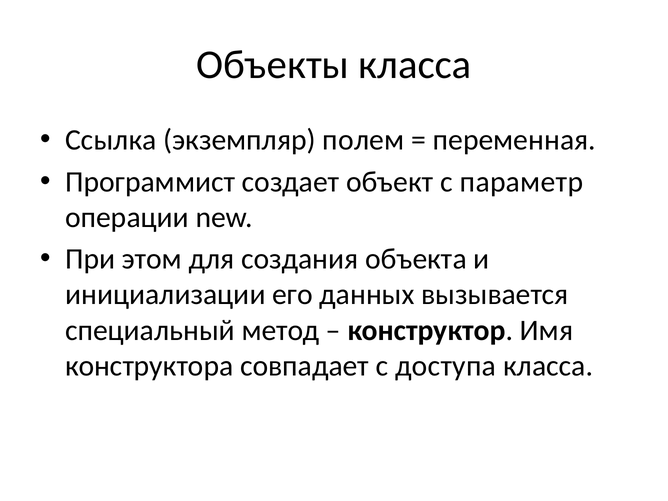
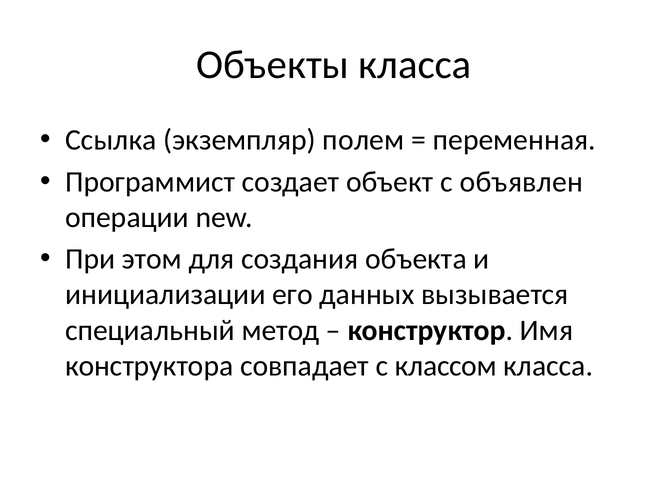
параметр: параметр -> объявлен (522, 182)
доступа: доступа -> классом (446, 366)
